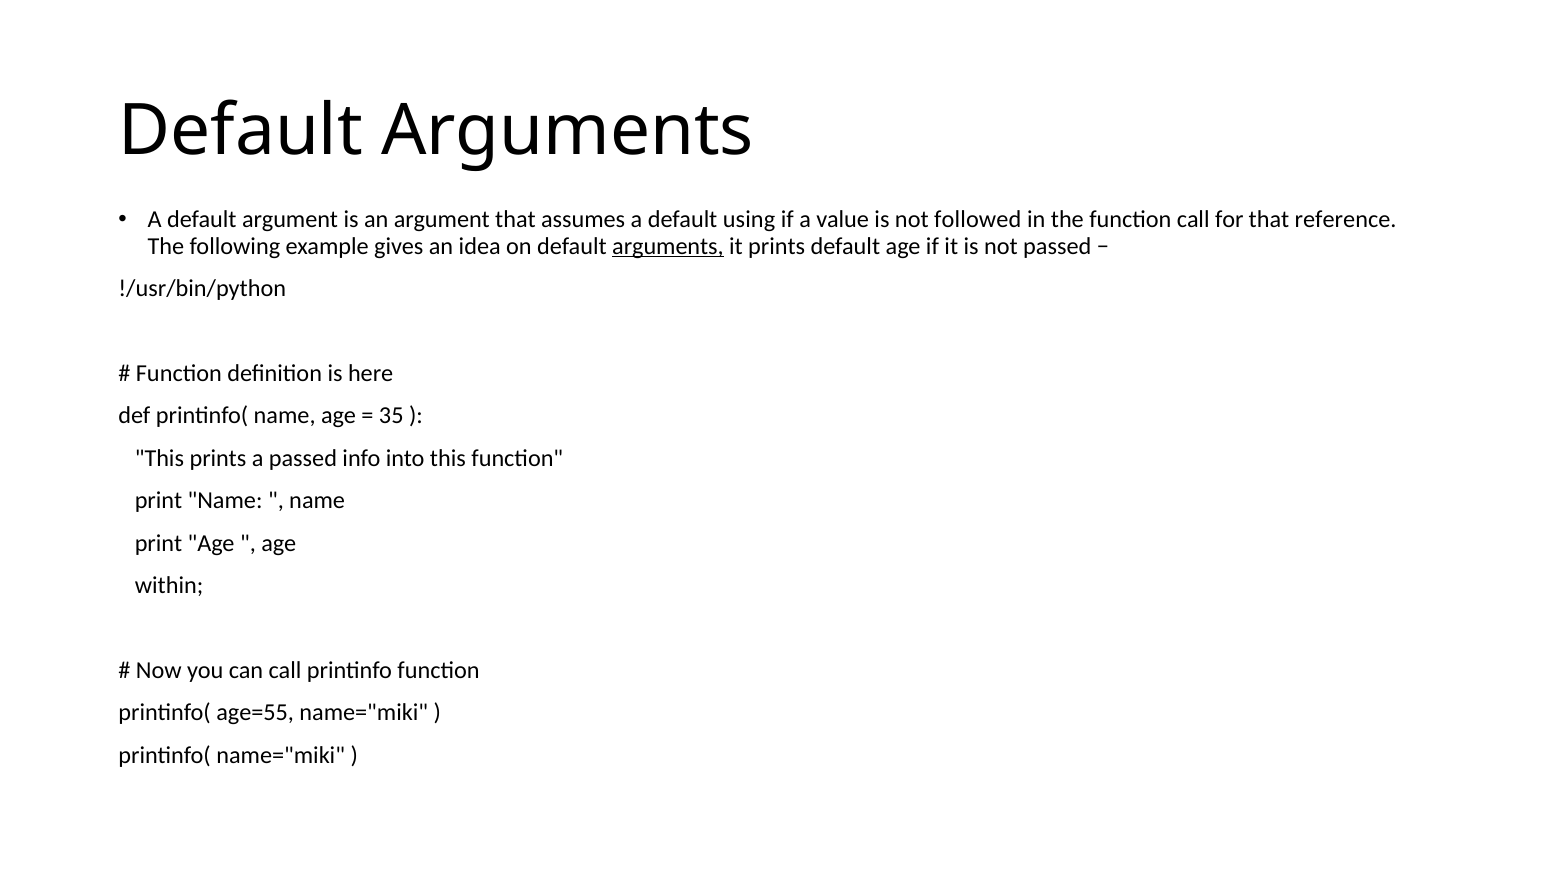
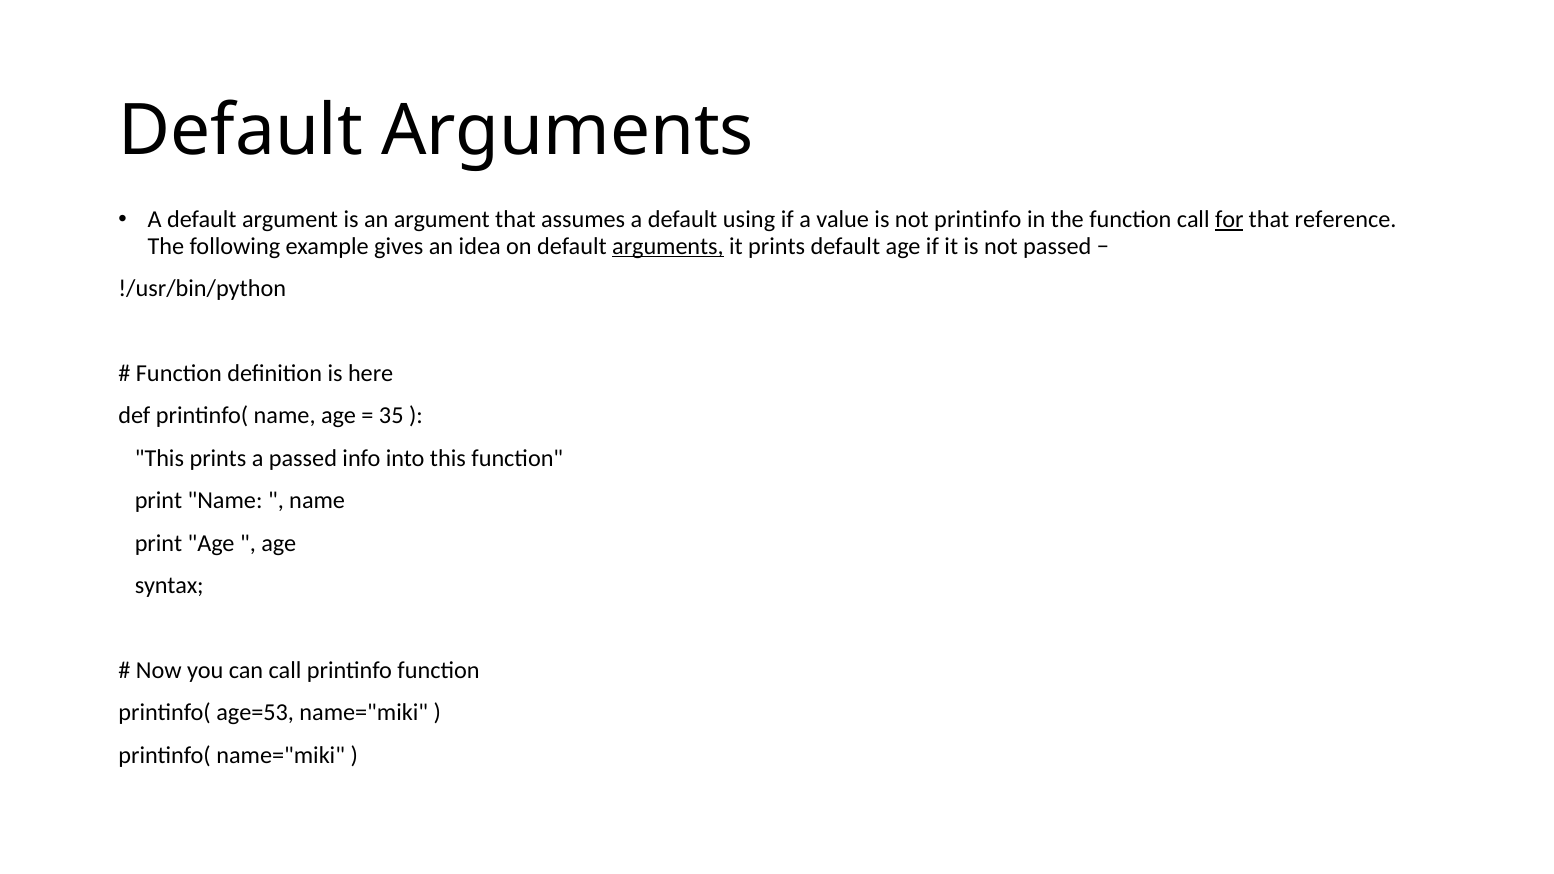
not followed: followed -> printinfo (978, 220)
for underline: none -> present (1229, 220)
within: within -> syntax (169, 586)
age=55: age=55 -> age=53 (255, 713)
